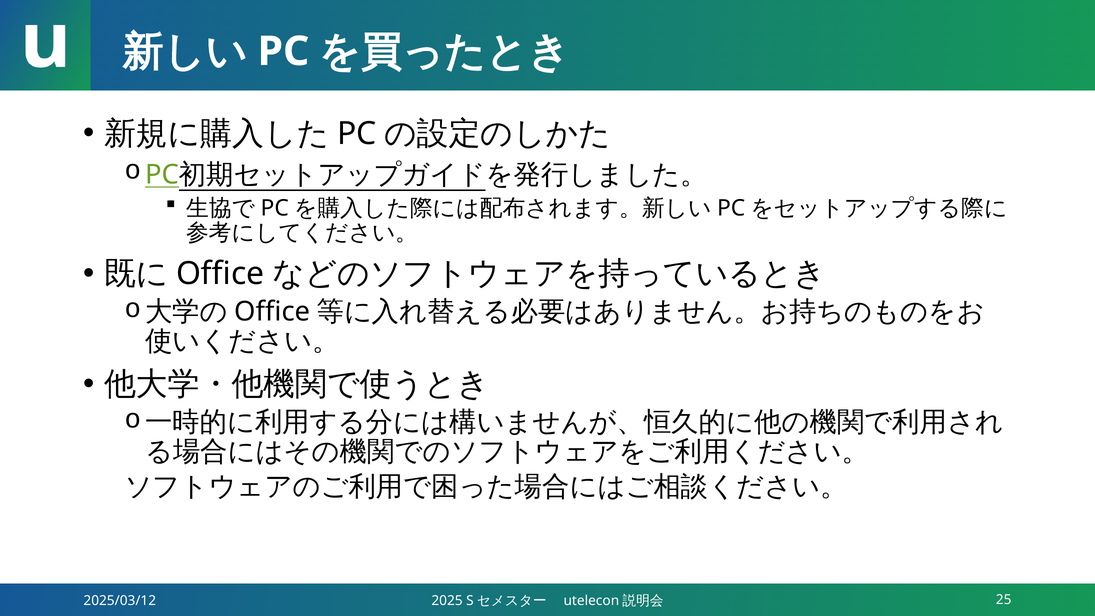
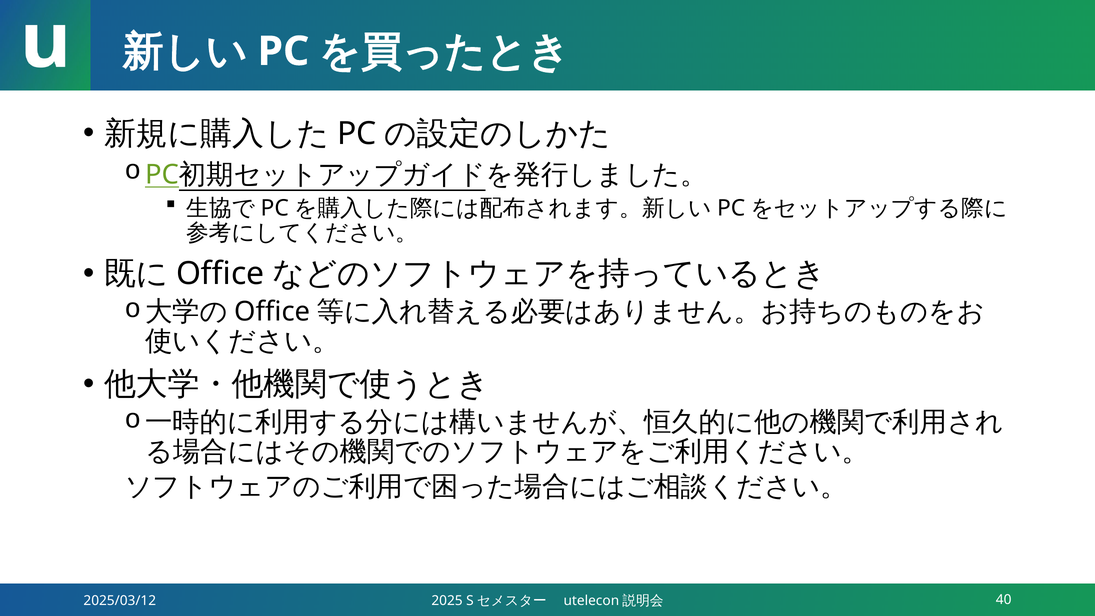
25: 25 -> 40 (1004, 600)
